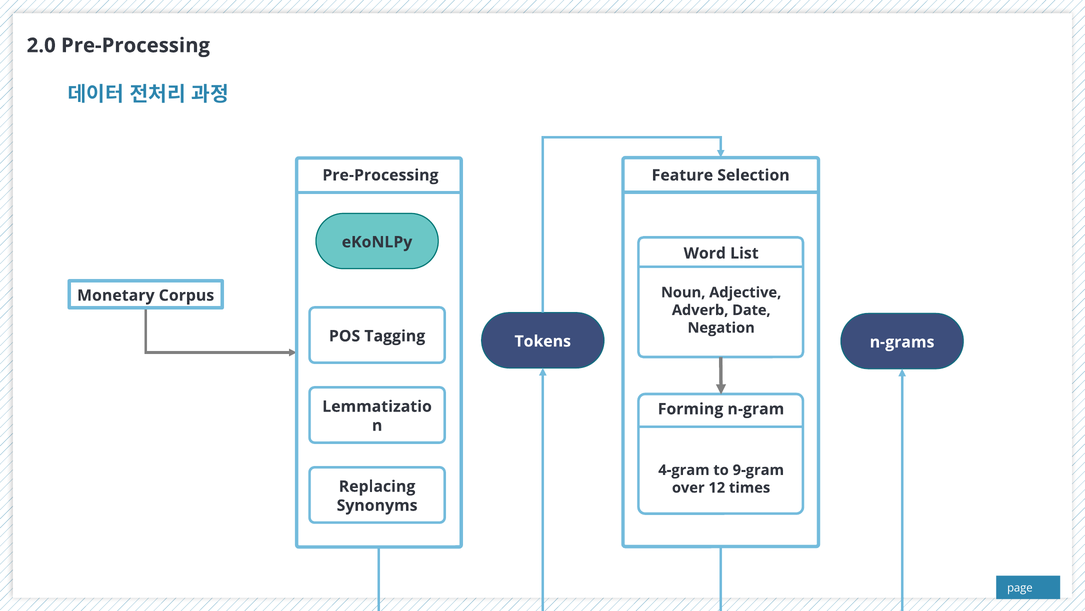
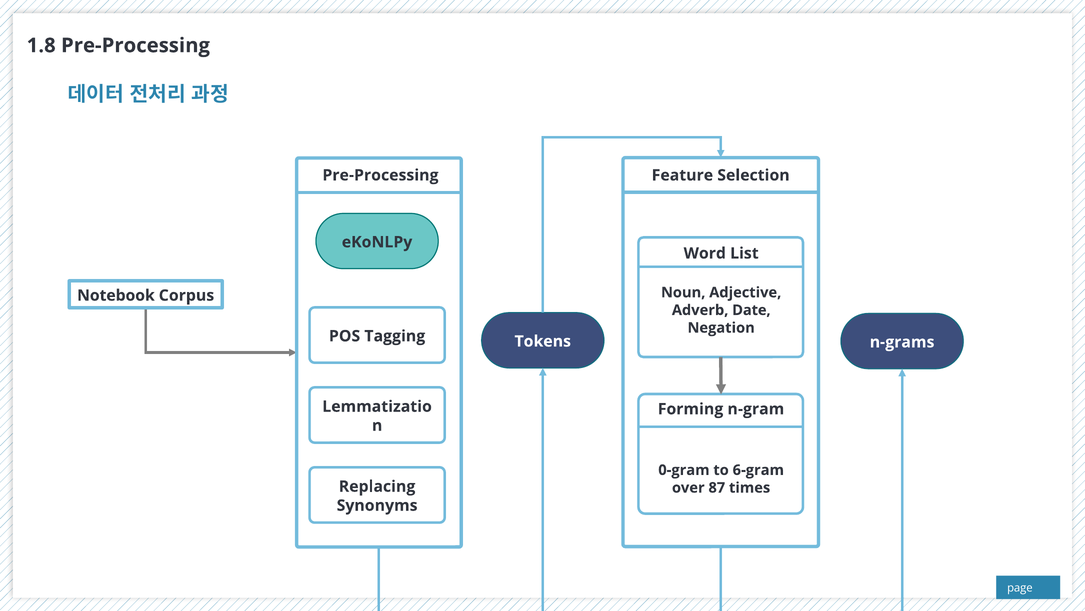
2.0: 2.0 -> 1.8 (41, 45)
Monetary: Monetary -> Notebook (116, 295)
4-gram: 4-gram -> 0-gram (684, 470)
9-gram: 9-gram -> 6-gram (758, 470)
12: 12 -> 87 (717, 487)
